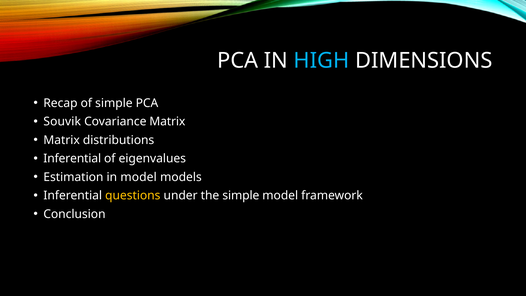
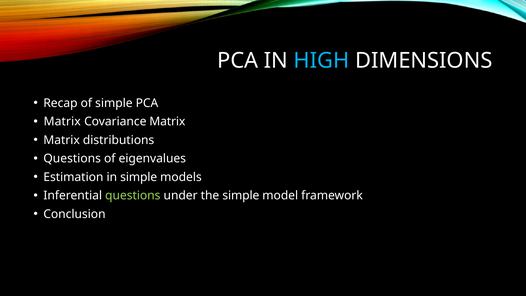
Souvik: Souvik -> Matrix (62, 122)
Inferential: Inferential -> Questions (72, 159)
in model: model -> simple (139, 177)
questions colour: yellow -> light green (133, 195)
